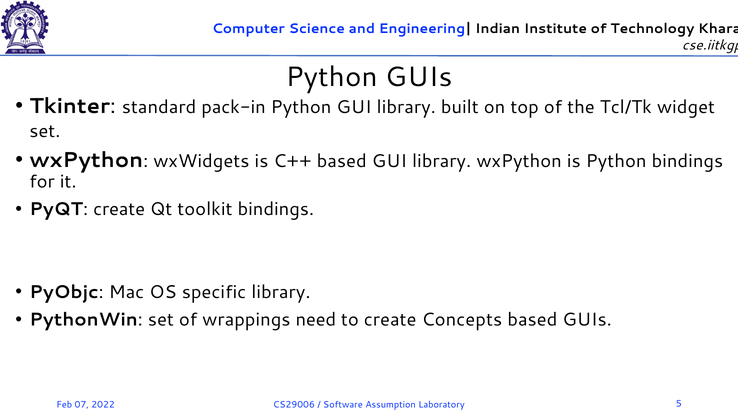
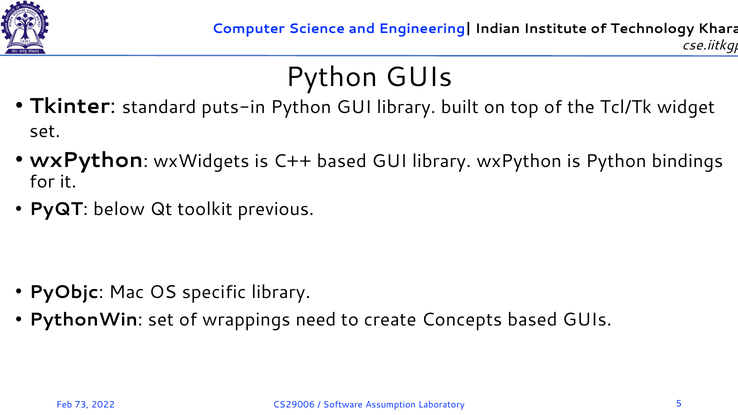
pack-in: pack-in -> puts-in (233, 107)
PyQT create: create -> below (119, 209)
toolkit bindings: bindings -> previous (276, 209)
07: 07 -> 73 (82, 405)
